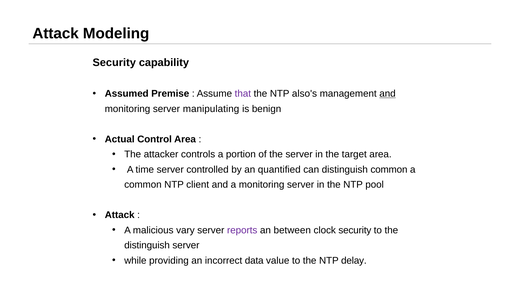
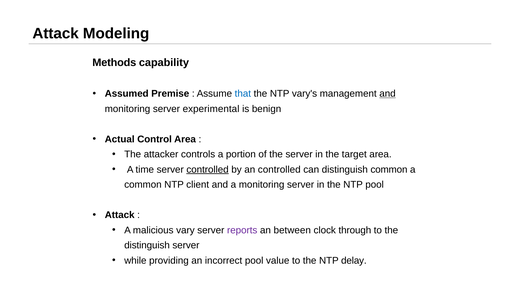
Security: Security -> Methods (114, 63)
that colour: purple -> blue (243, 94)
also's: also's -> vary's (305, 94)
manipulating: manipulating -> experimental (211, 109)
controlled underline: none -> present (208, 170)
an quantified: quantified -> controlled (279, 170)
clock security: security -> through (355, 231)
incorrect data: data -> pool (254, 261)
